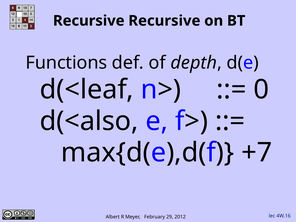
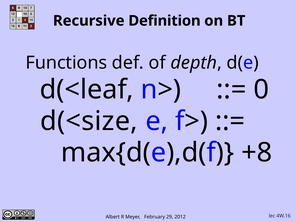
Recursive Recursive: Recursive -> Definition (164, 21)
d(<also: d(<also -> d(<size (89, 121)
+7: +7 -> +8 (257, 153)
